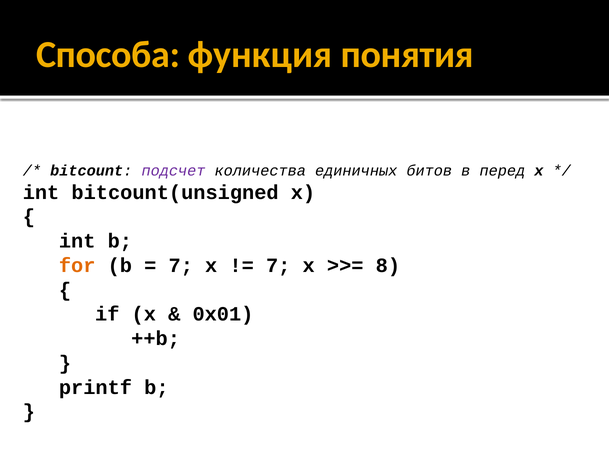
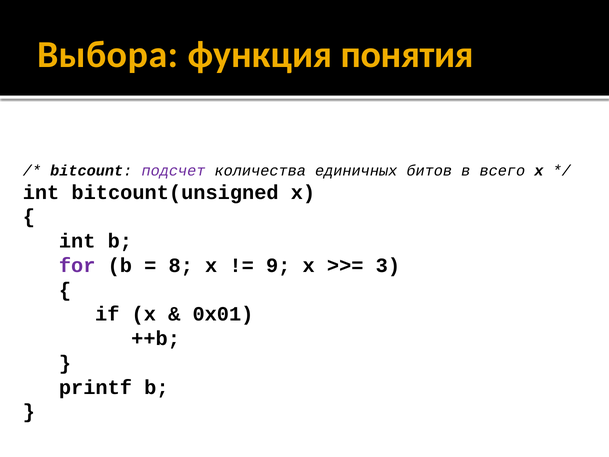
Способа: Способа -> Выбора (108, 54)
перед: перед -> всего (502, 171)
for colour: orange -> purple (77, 265)
7: 7 -> 8 (181, 265)
7: 7 -> 9 (278, 265)
8: 8 -> 3 (388, 265)
